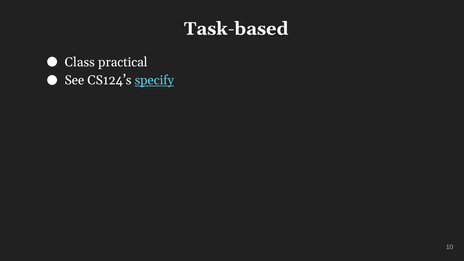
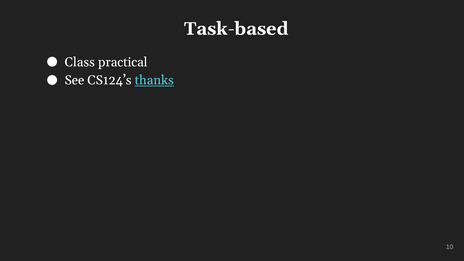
specify: specify -> thanks (154, 80)
